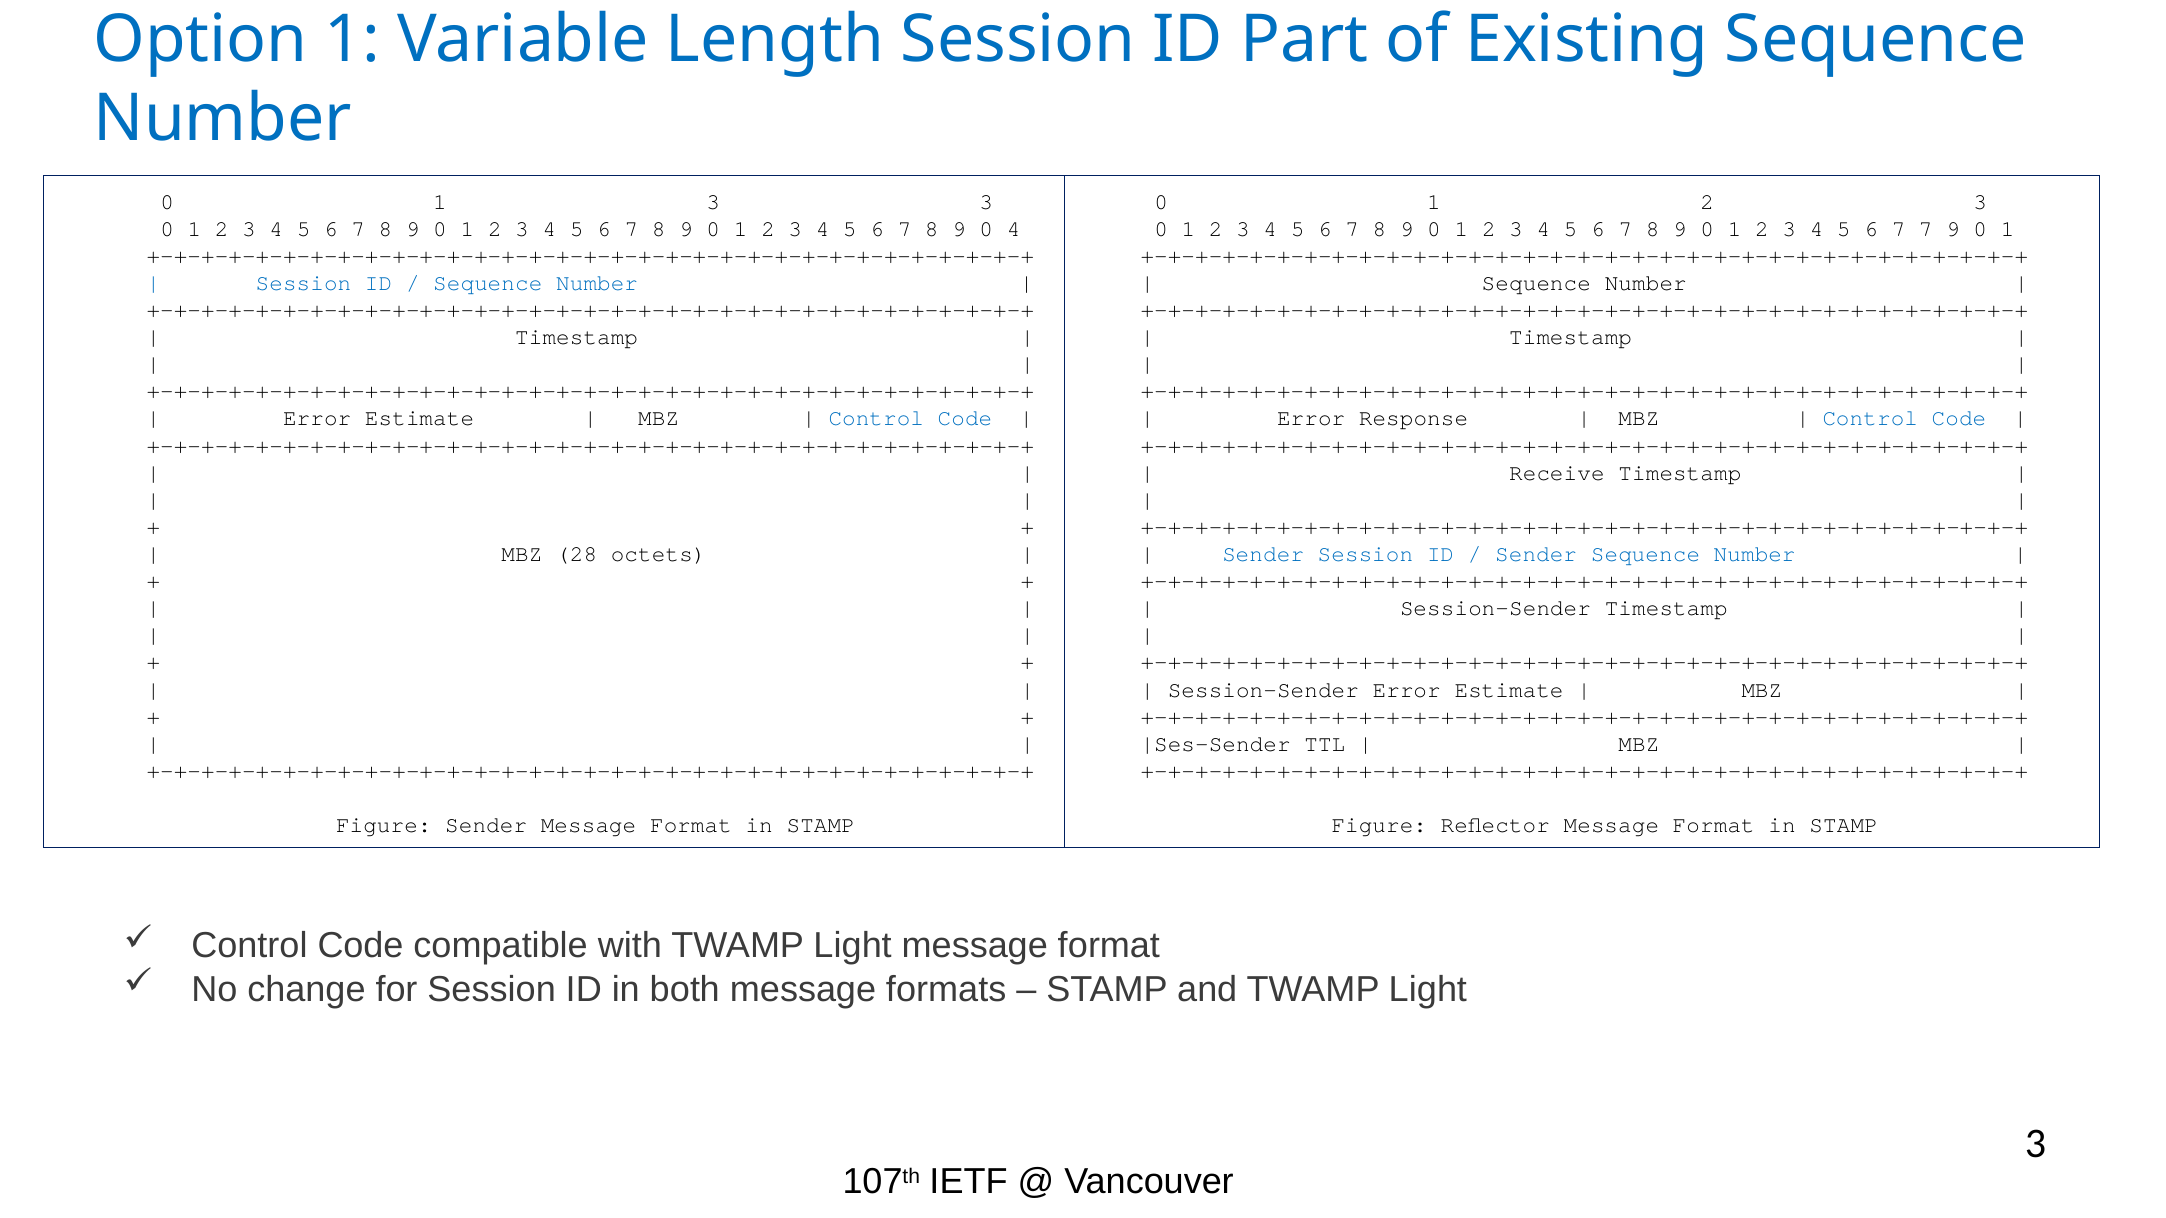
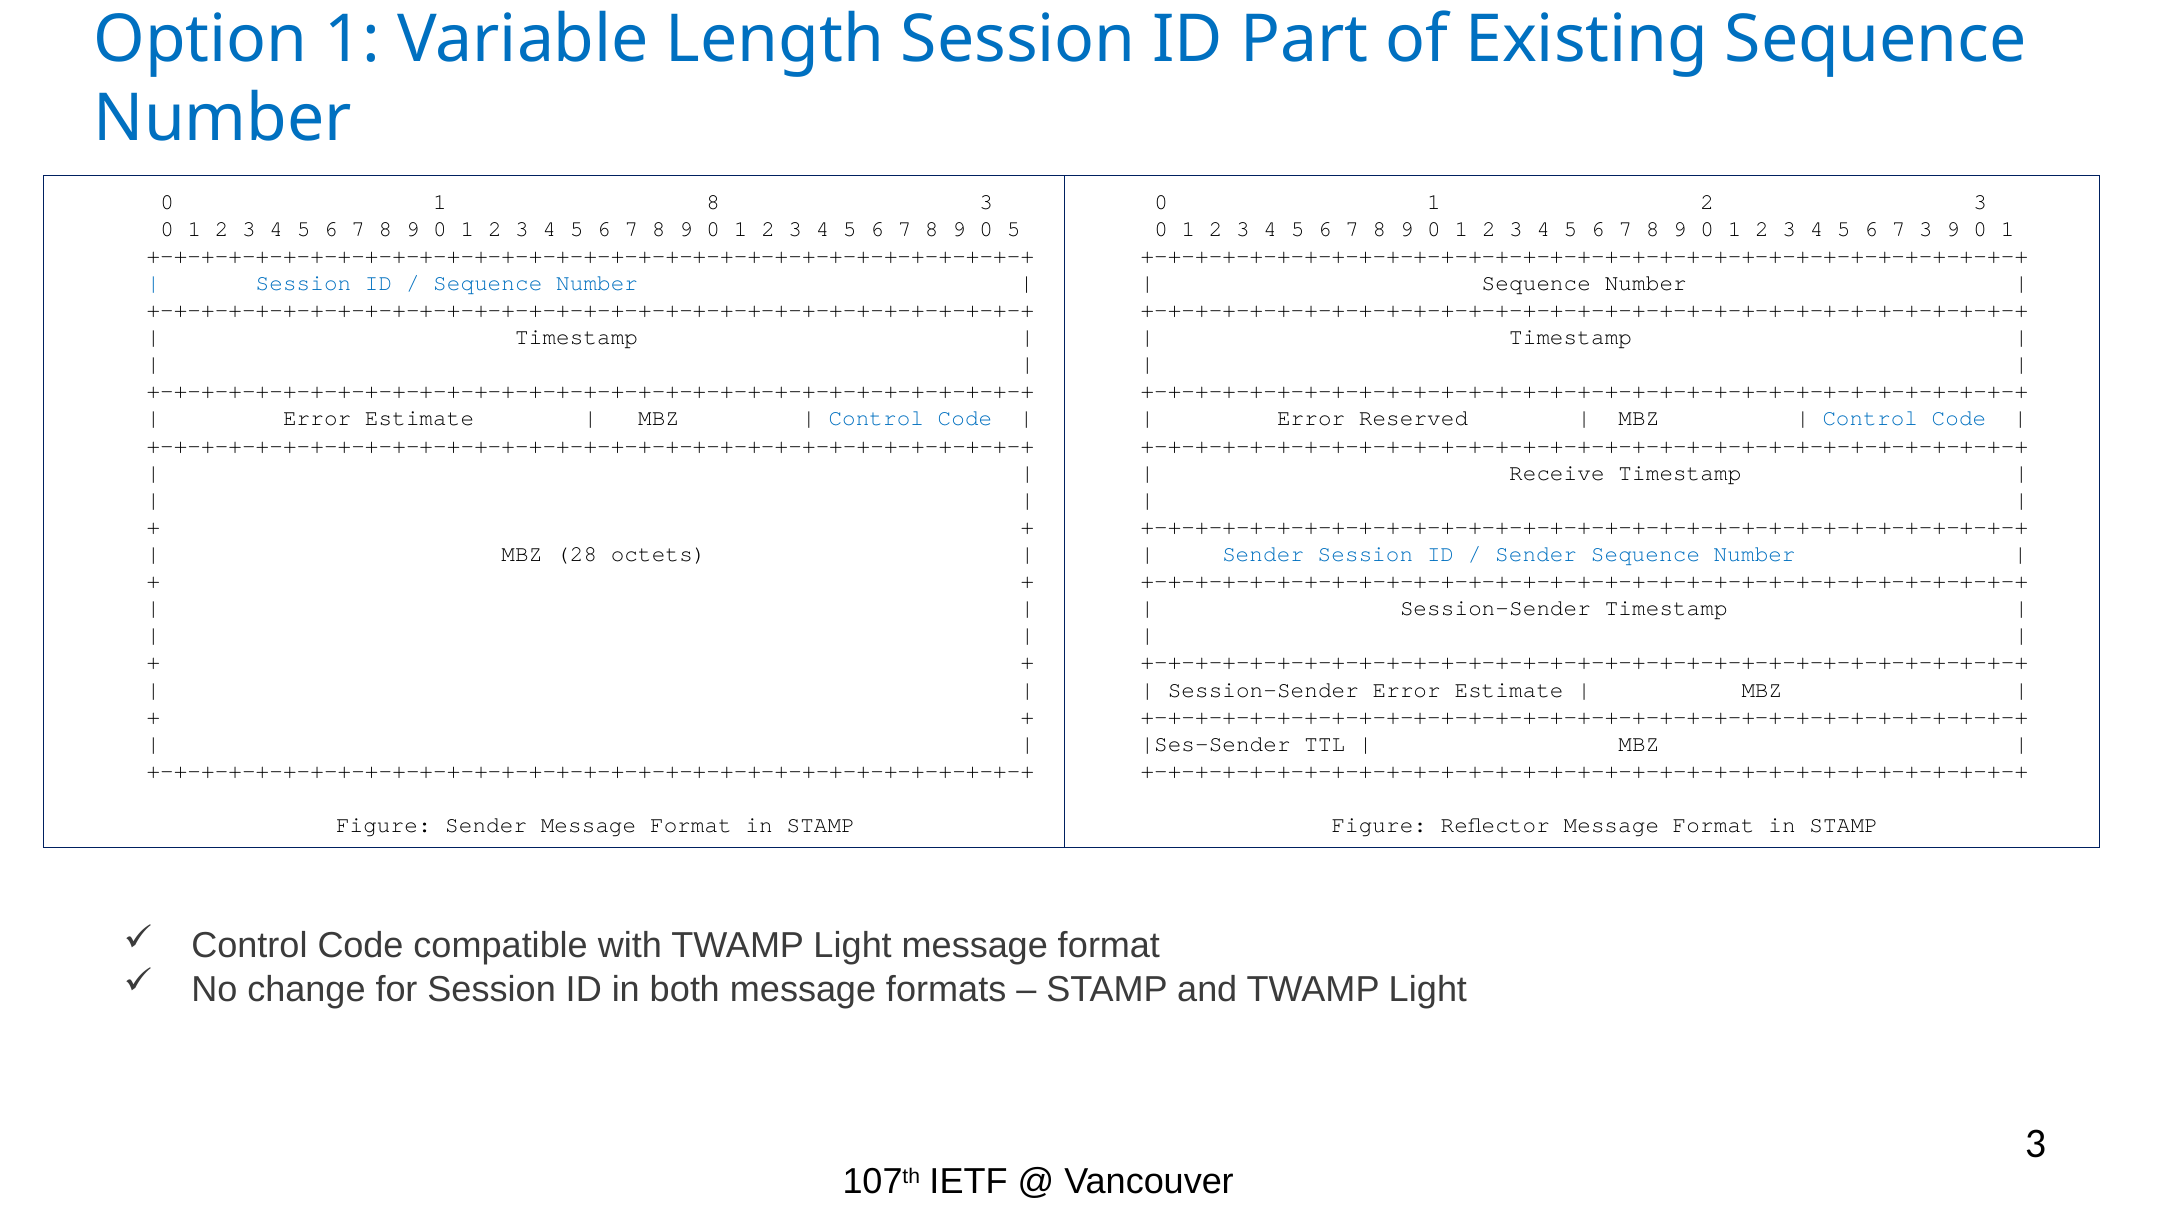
1 3: 3 -> 8 (713, 202)
0 4: 4 -> 5 (1014, 229)
7 7: 7 -> 3 (1926, 229)
Response: Response -> Reserved (1413, 419)
